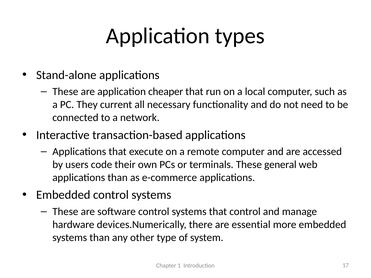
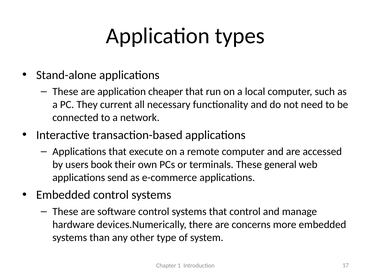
code: code -> book (102, 165)
applications than: than -> send (118, 178)
essential: essential -> concerns (251, 225)
